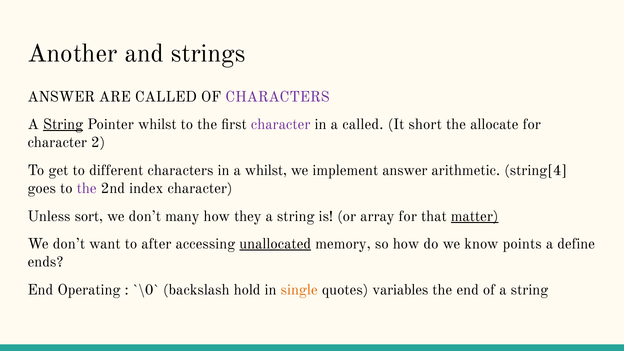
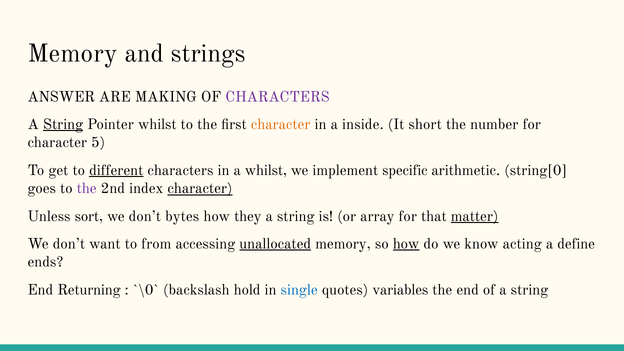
Another: Another -> Memory (72, 53)
ARE CALLED: CALLED -> MAKING (166, 97)
character colour: purple -> orange (281, 124)
a called: called -> inside (363, 124)
allocate: allocate -> number (494, 124)
2: 2 -> 5 (98, 143)
different underline: none -> present (116, 170)
implement answer: answer -> specific (405, 170)
string[4: string[4 -> string[0 (536, 170)
character underline: none -> present (200, 189)
many: many -> bytes (182, 216)
after: after -> from (156, 244)
how underline: none -> present (406, 244)
points: points -> acting (522, 244)
Operating: Operating -> Returning (89, 290)
single colour: orange -> blue (299, 290)
